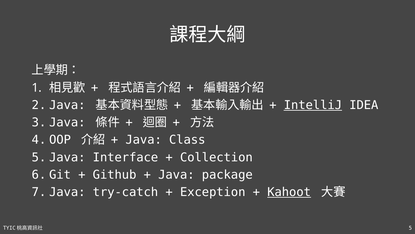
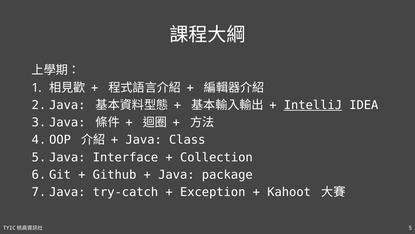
Kahoot underline: present -> none (289, 192)
